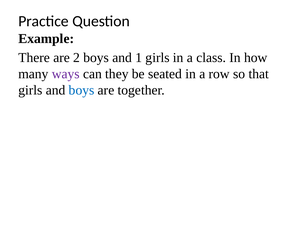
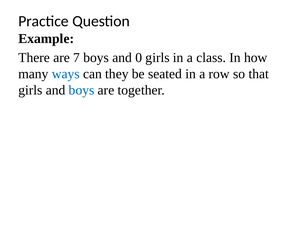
2: 2 -> 7 (77, 58)
1: 1 -> 0 (139, 58)
ways colour: purple -> blue (66, 74)
